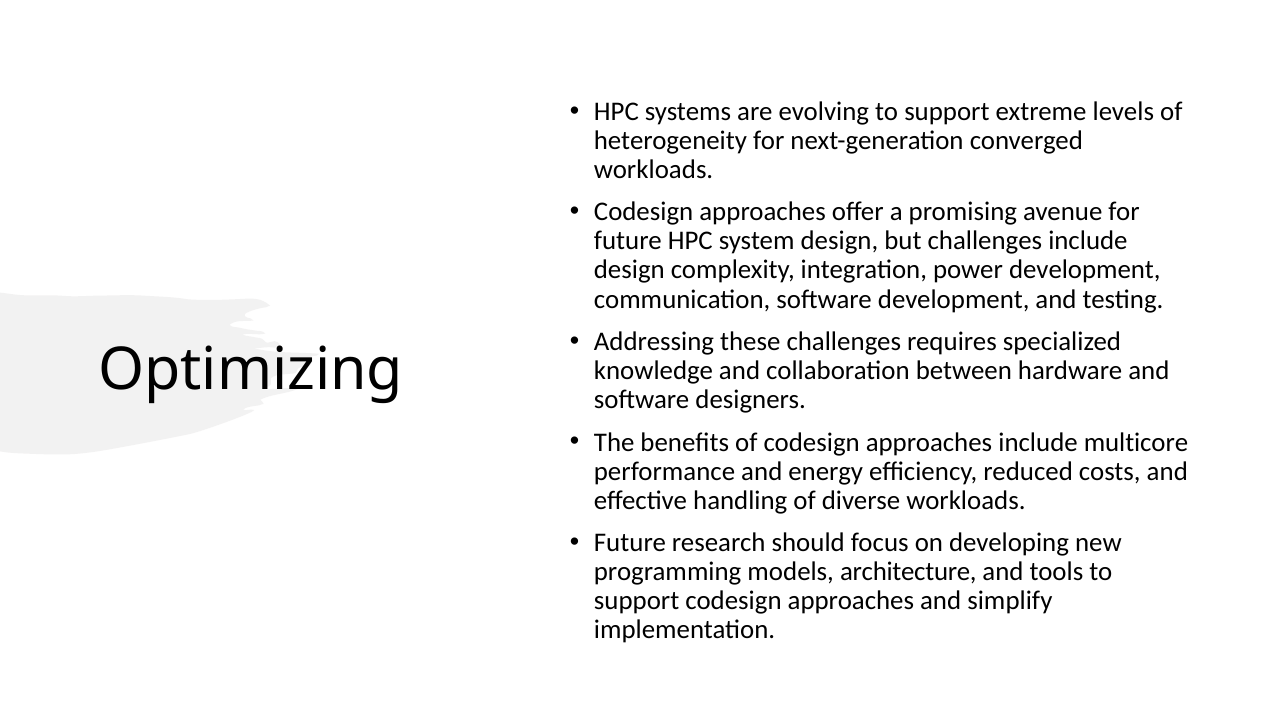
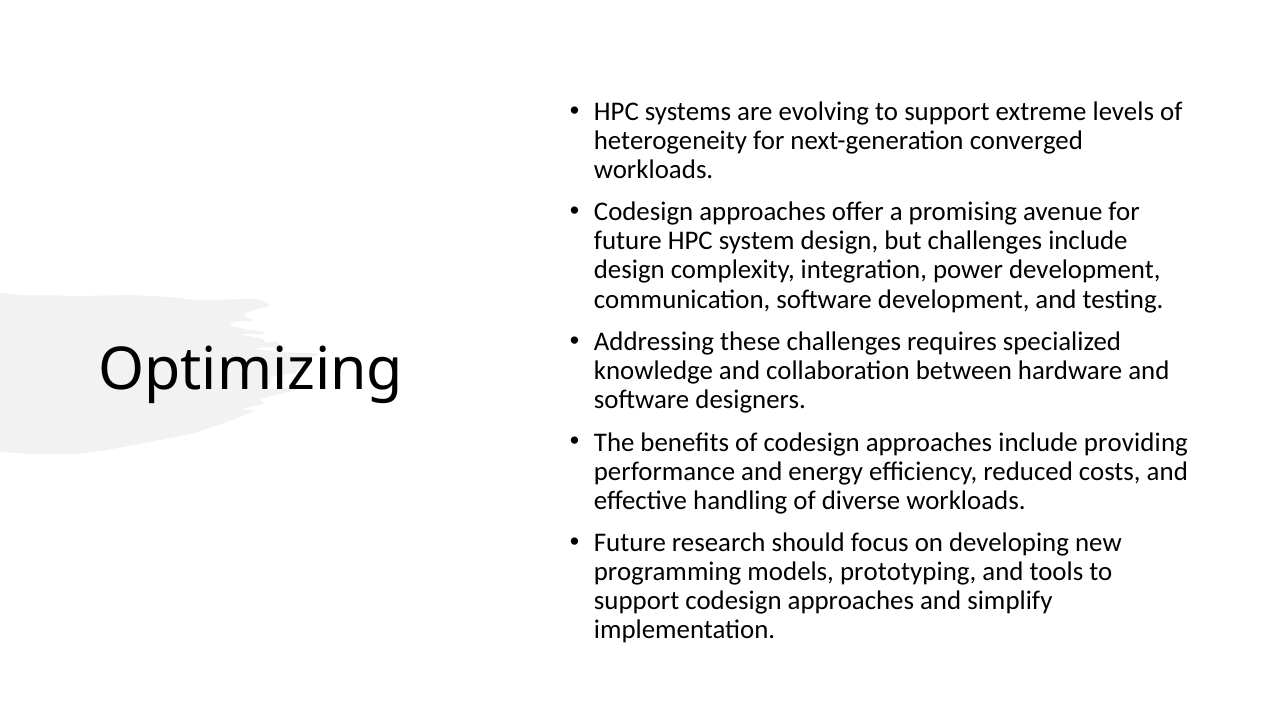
multicore: multicore -> providing (1136, 442)
architecture: architecture -> prototyping (908, 571)
